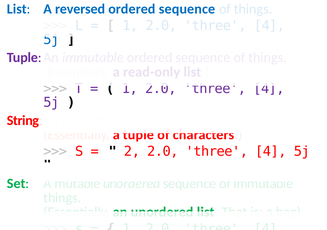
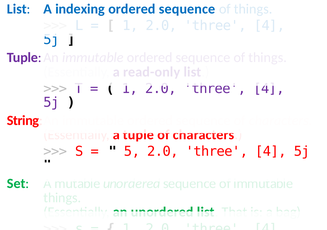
reversed: reversed -> indexing (80, 9)
2: 2 -> 5 (132, 152)
